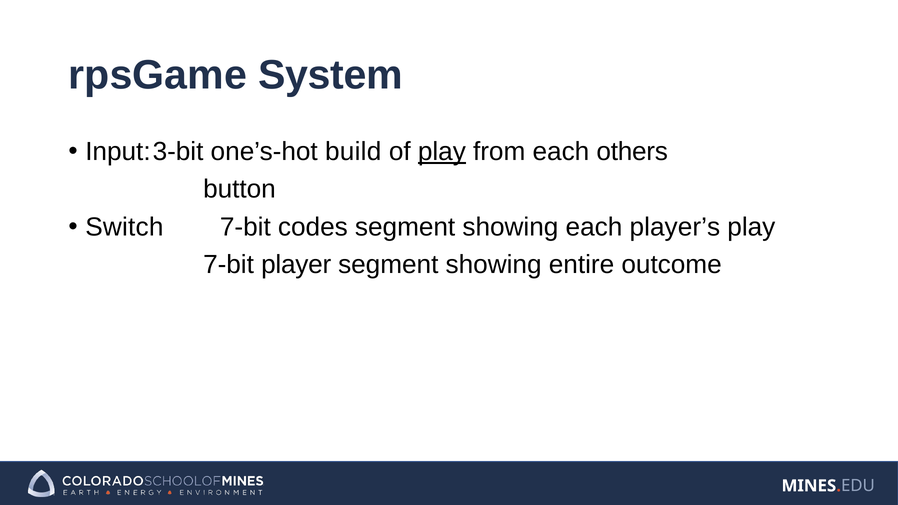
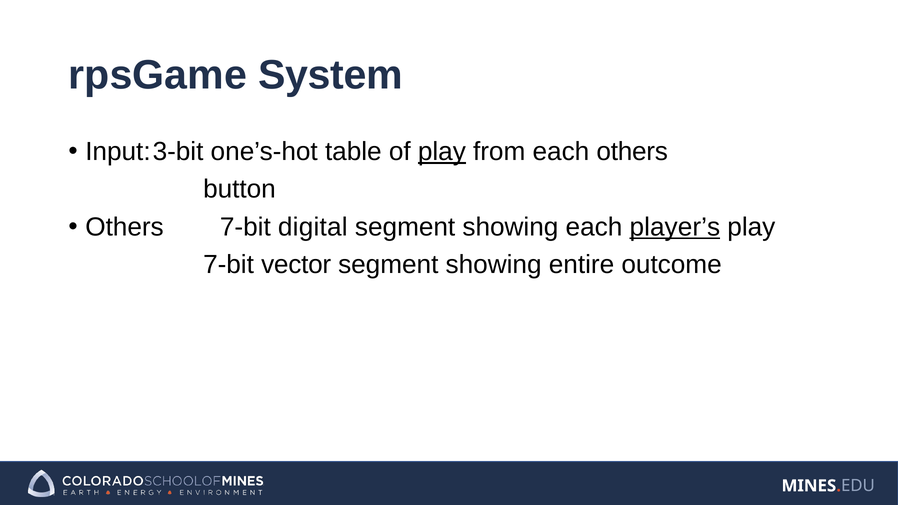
build: build -> table (353, 152)
Switch: Switch -> Others (125, 227)
codes: codes -> digital (313, 227)
player’s underline: none -> present (675, 227)
player: player -> vector (296, 265)
